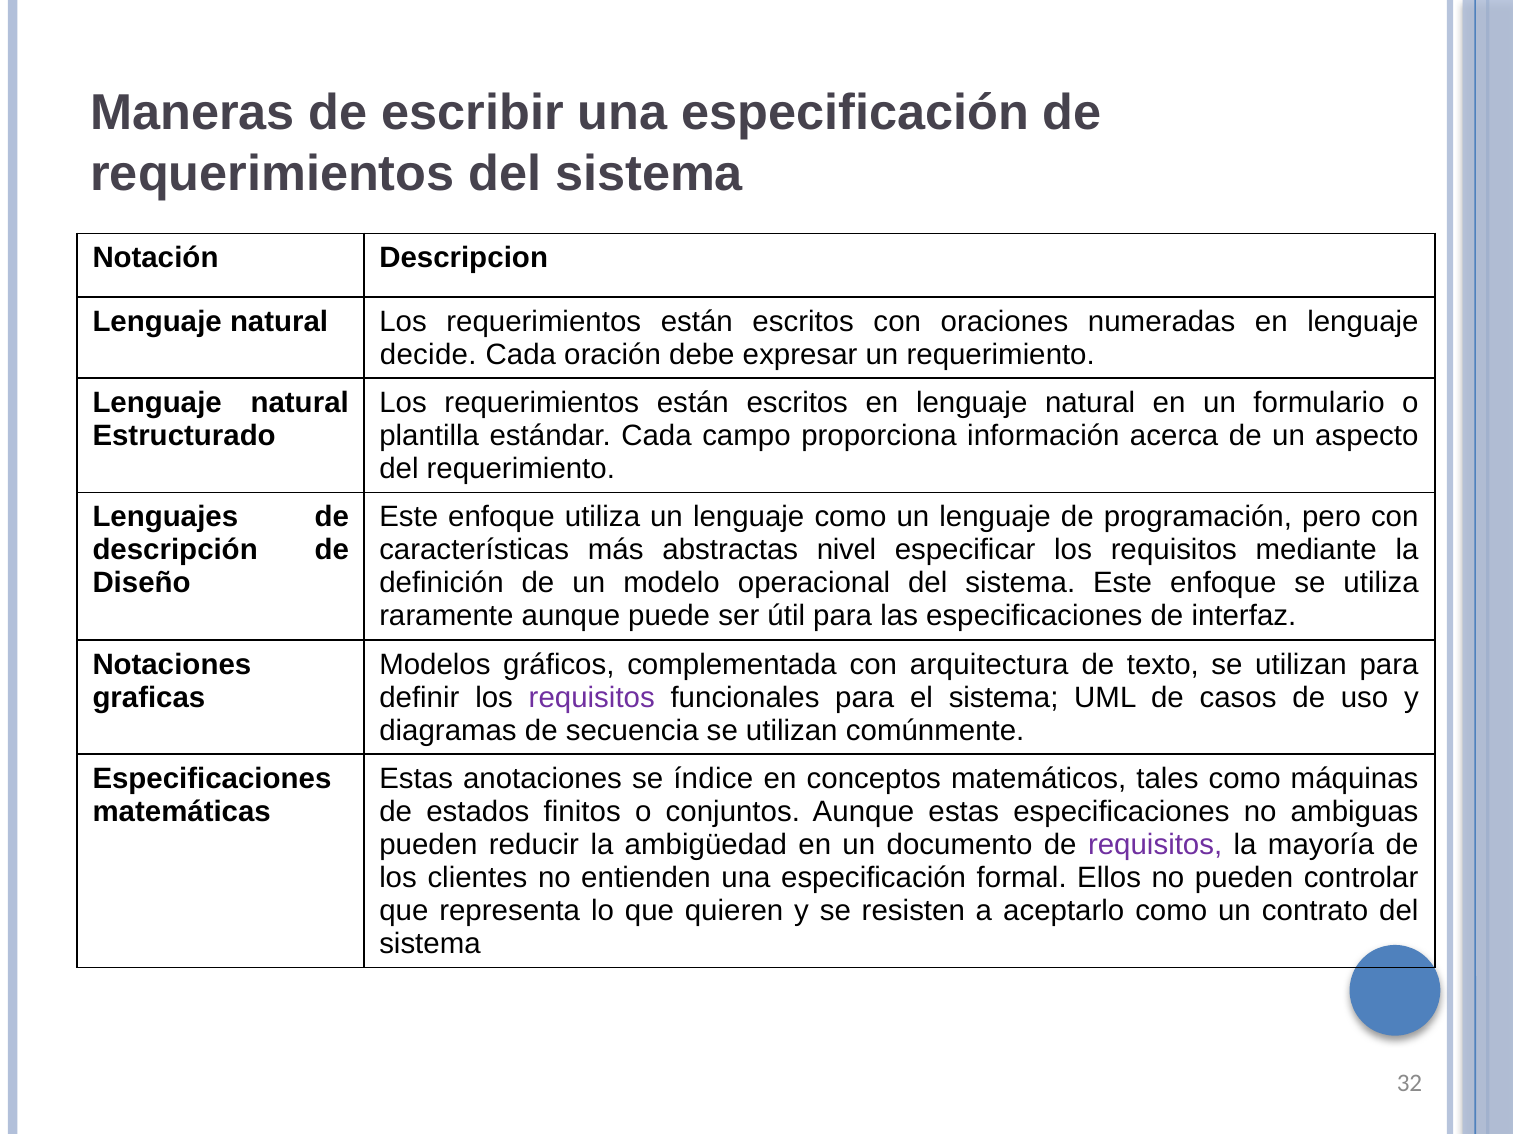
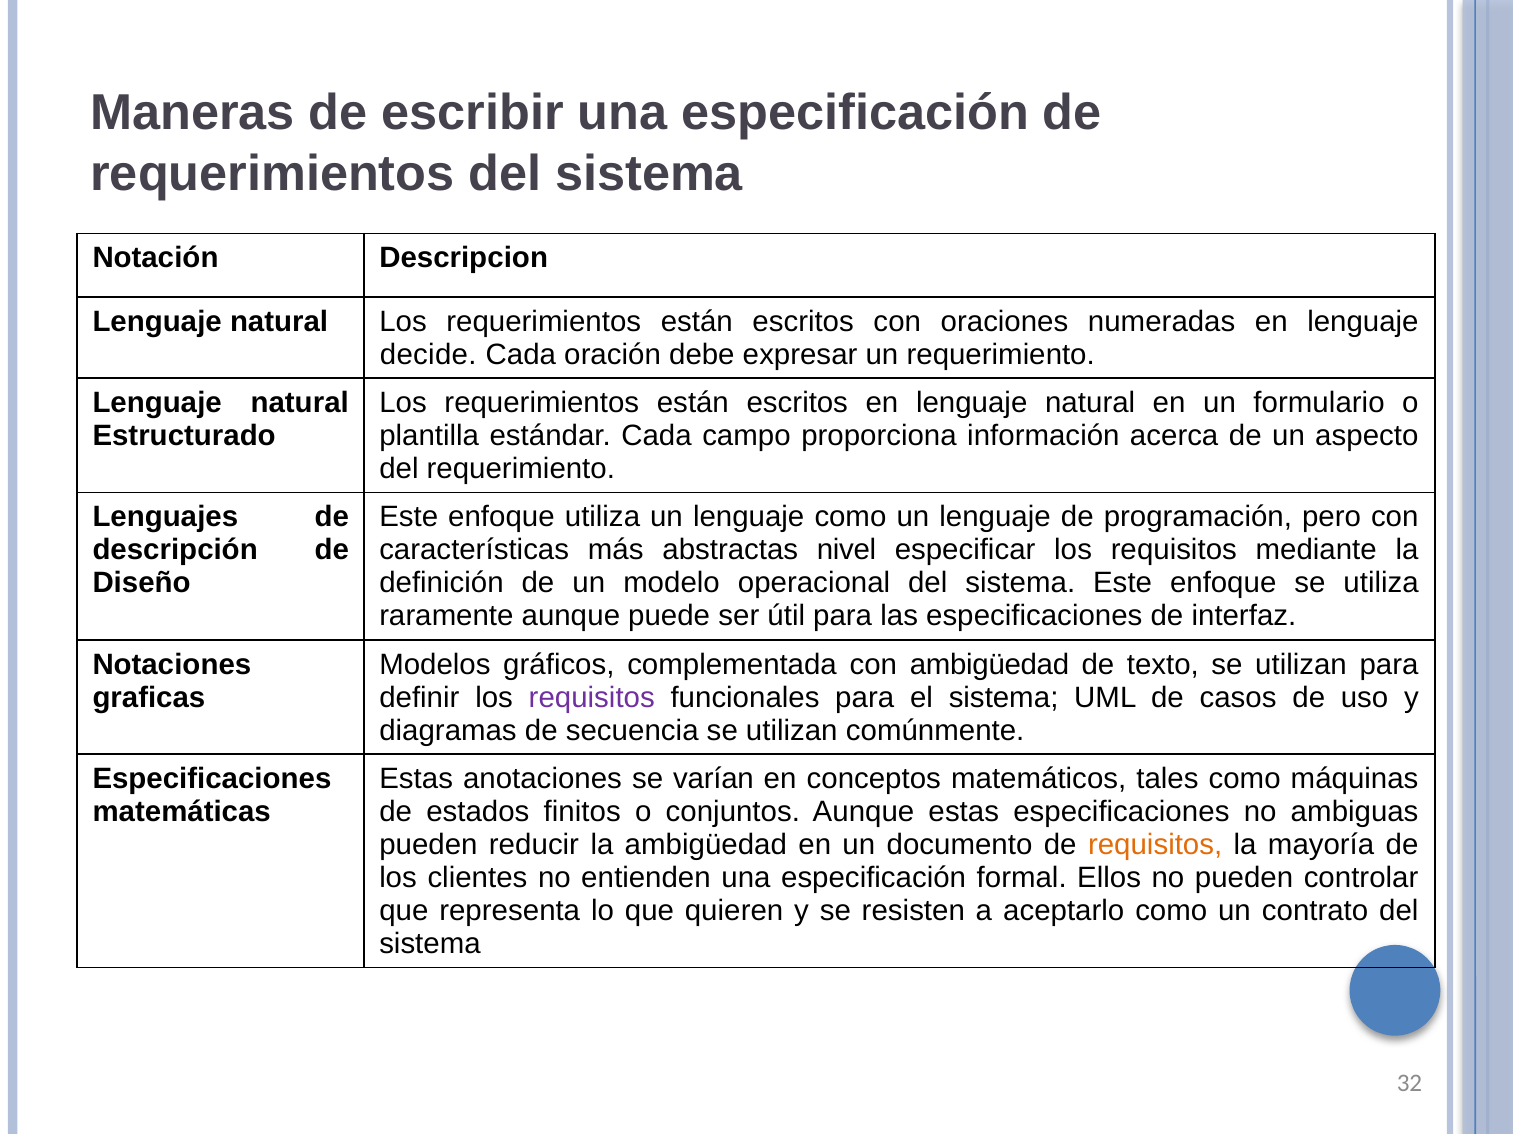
con arquitectura: arquitectura -> ambigüedad (989, 665)
índice: índice -> varían (713, 779)
requisitos colour: purple -> orange (1155, 845)
